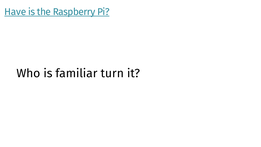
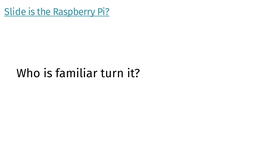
Have: Have -> Slide (15, 12)
